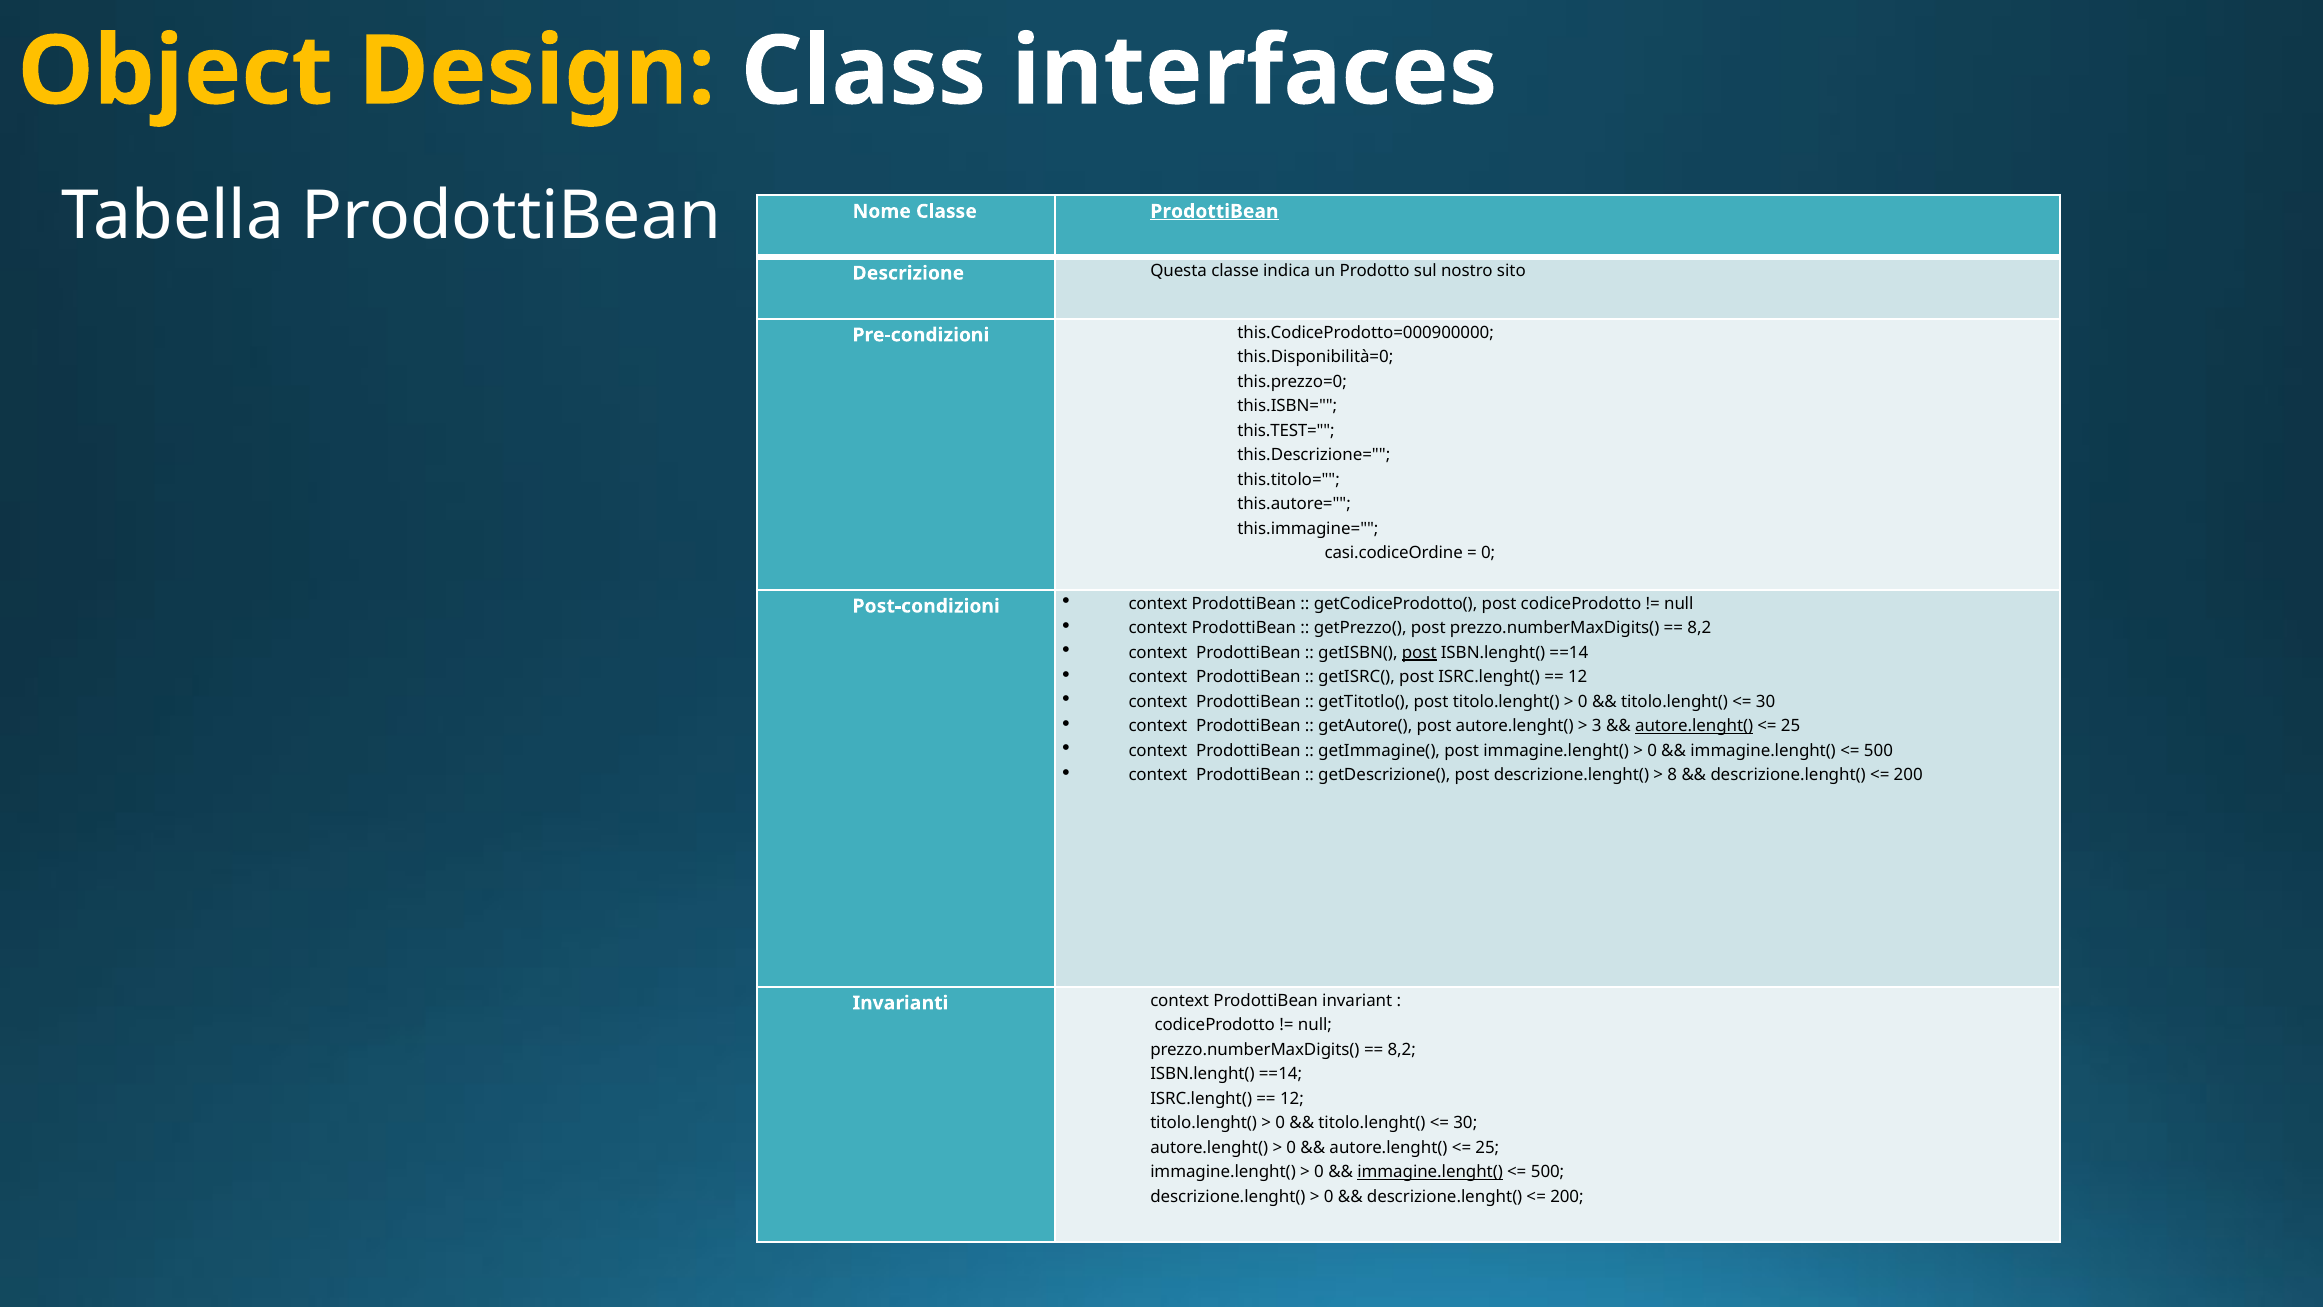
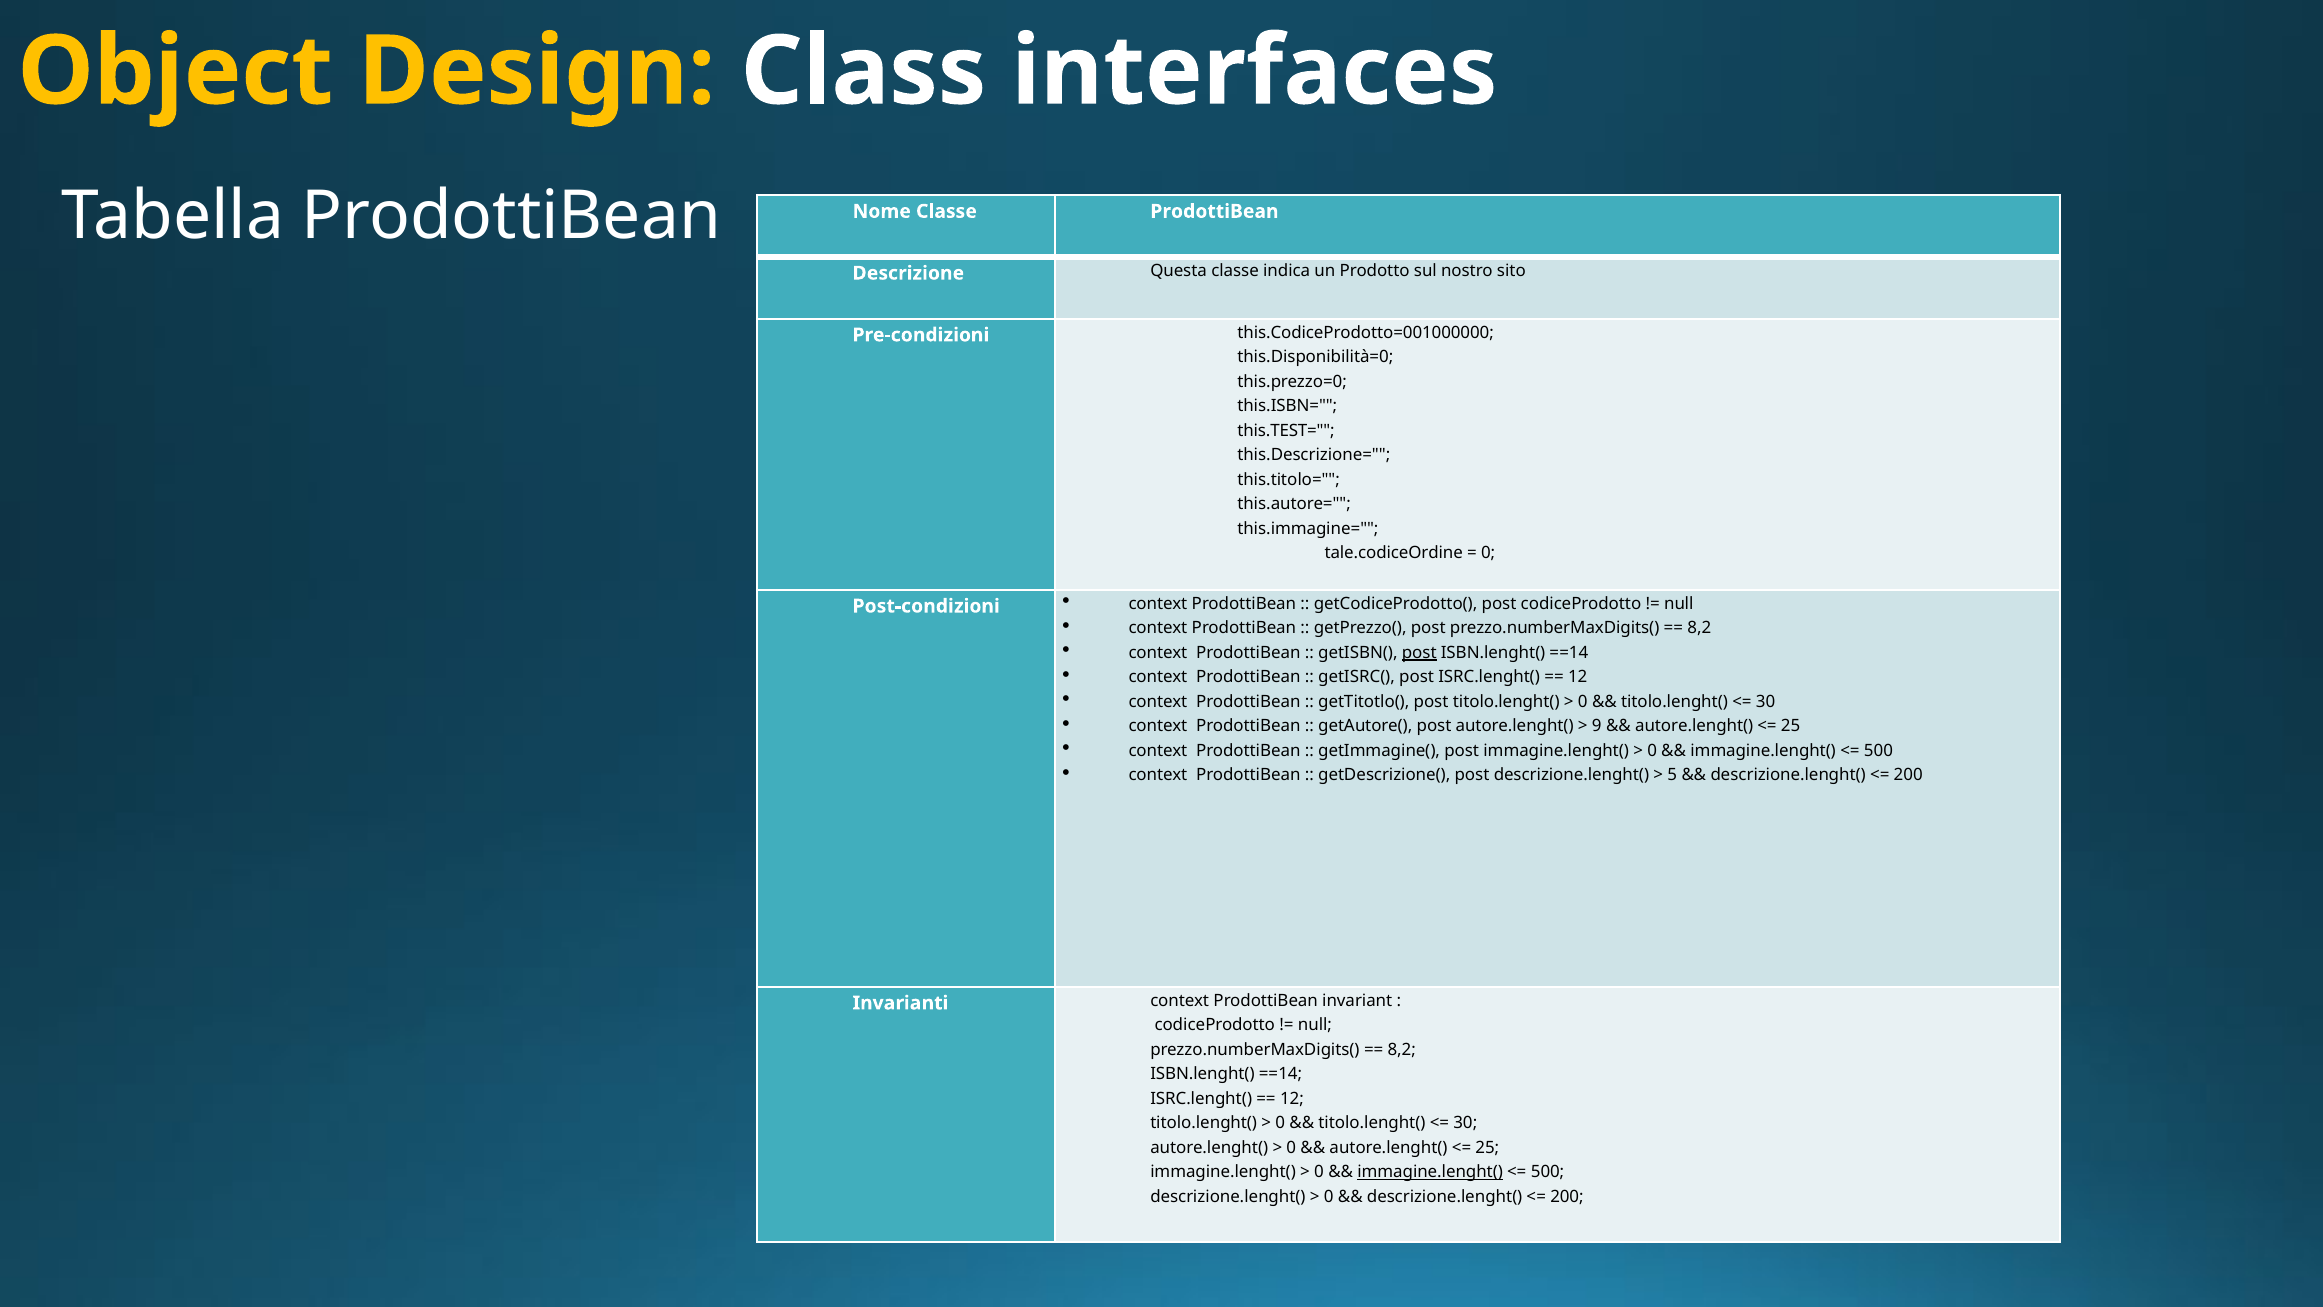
ProdottiBean underline: present -> none (1214, 211)
this.CodiceProdotto=000900000: this.CodiceProdotto=000900000 -> this.CodiceProdotto=001000000 (1366, 332)
casi.codiceOrdine: casi.codiceOrdine -> tale.codiceOrdine (1394, 553)
3: 3 -> 9 (1597, 726)
autore.lenght( underline: present -> none (1694, 726)
8: 8 -> 5 (1672, 775)
